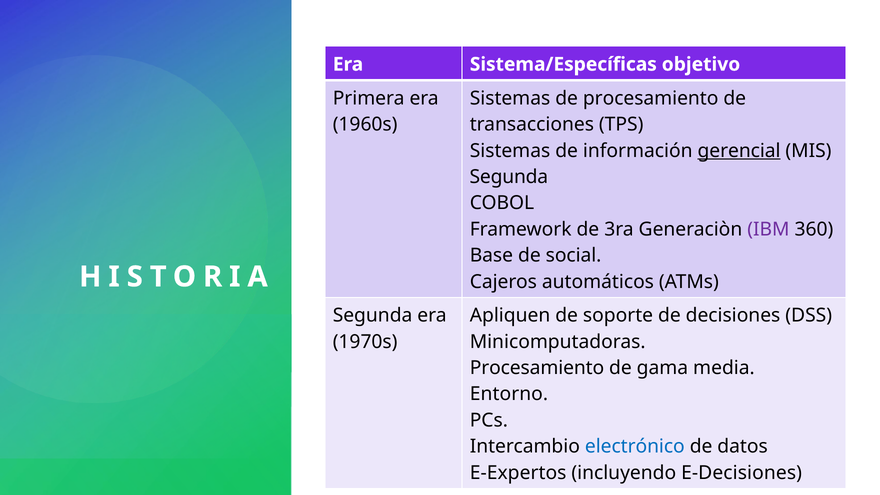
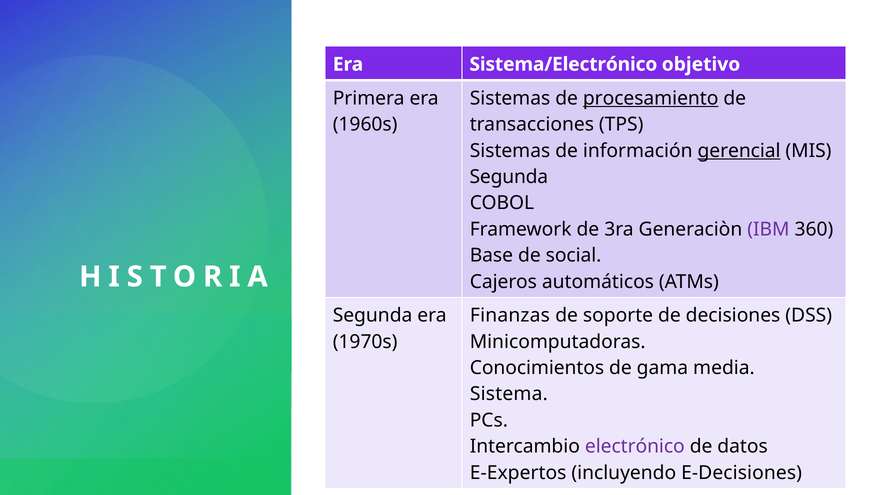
Sistema/Específicas: Sistema/Específicas -> Sistema/Electrónico (563, 64)
procesamiento underline: none -> present (651, 98)
Apliquen: Apliquen -> Finanzas (510, 316)
Procesamiento: Procesamiento -> Conocimientos (537, 368)
Entorno: Entorno -> Sistema (509, 394)
electrónico colour: blue -> purple (635, 447)
